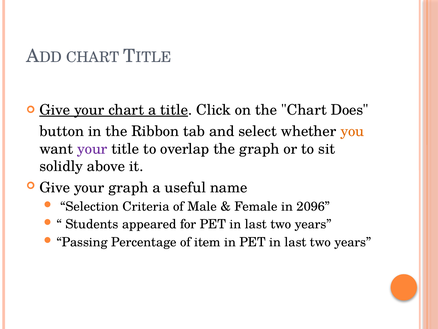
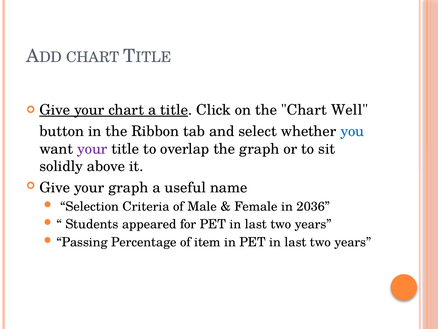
Does: Does -> Well (350, 110)
you colour: orange -> blue (352, 131)
2096: 2096 -> 2036 (313, 206)
